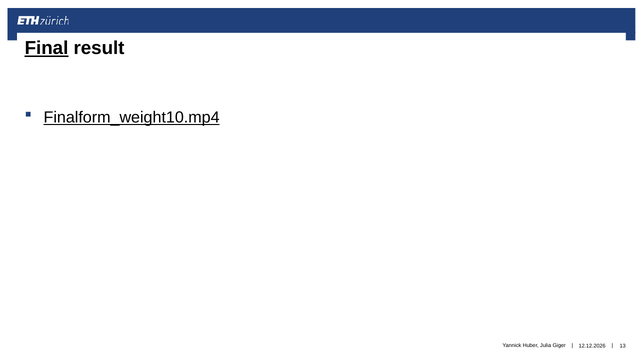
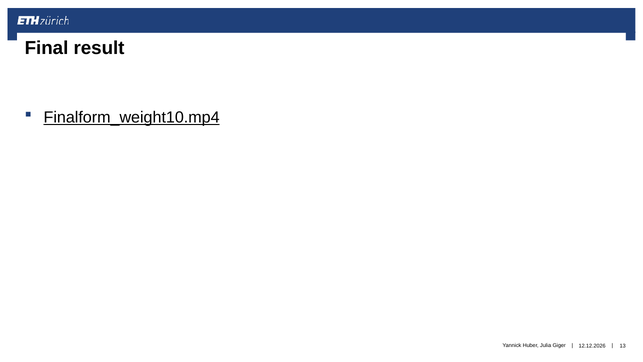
Final underline: present -> none (47, 48)
